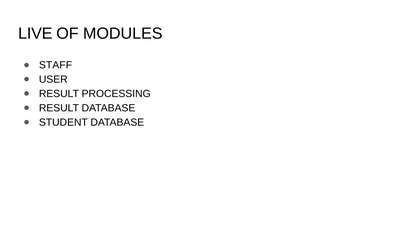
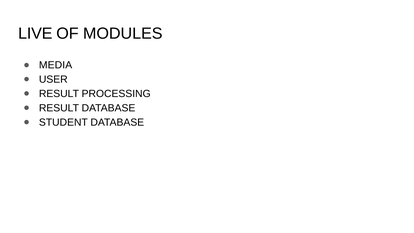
STAFF: STAFF -> MEDIA (56, 65)
